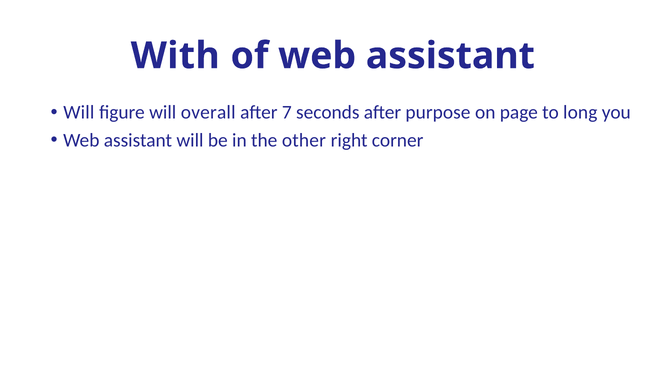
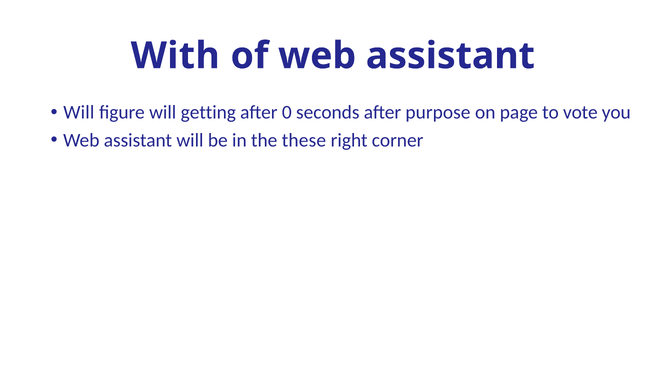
overall: overall -> getting (208, 112)
7: 7 -> 0 (287, 112)
long: long -> vote (580, 112)
other: other -> these (304, 140)
